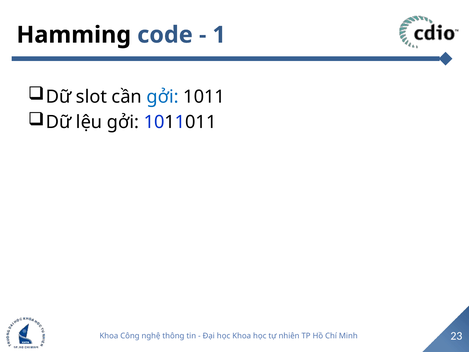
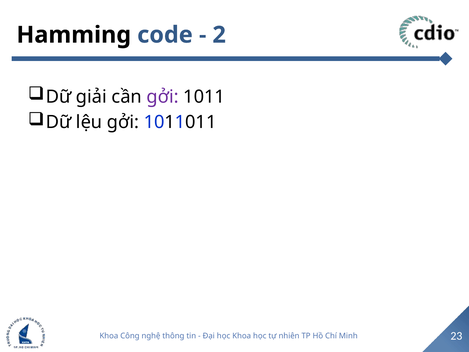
1: 1 -> 2 (219, 35)
slot: slot -> giải (91, 97)
gởi colour: blue -> purple (163, 97)
